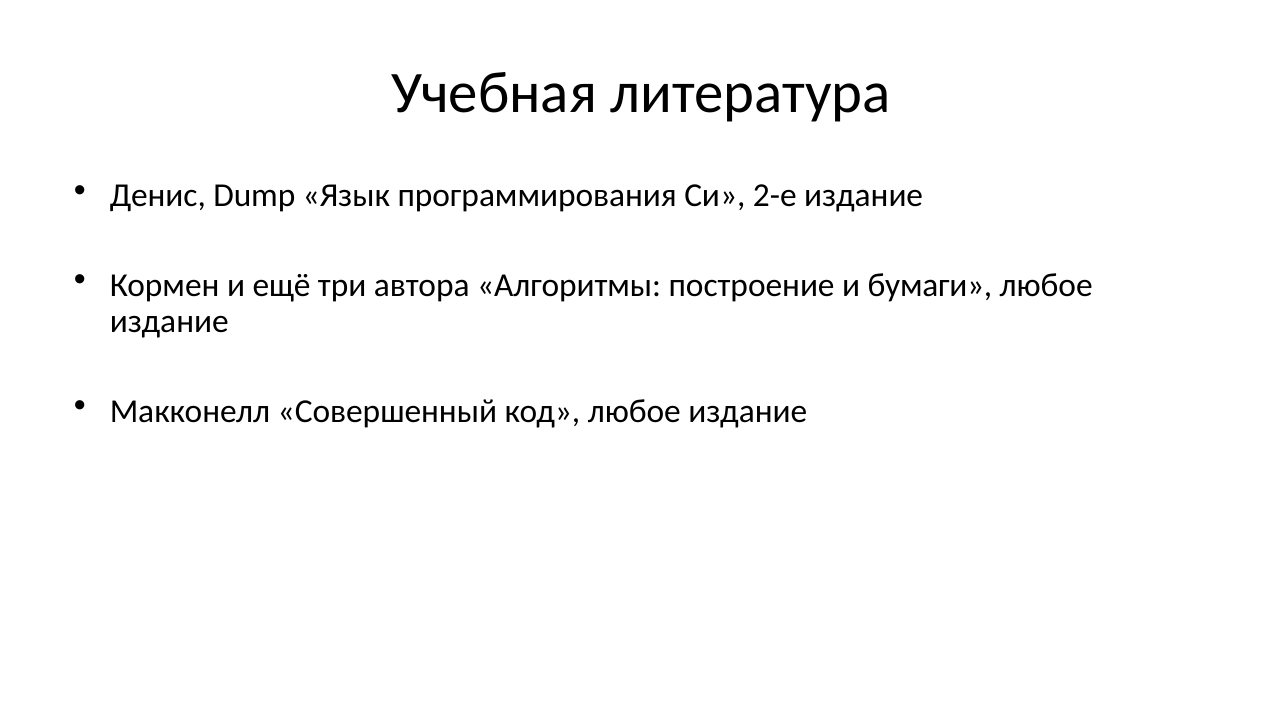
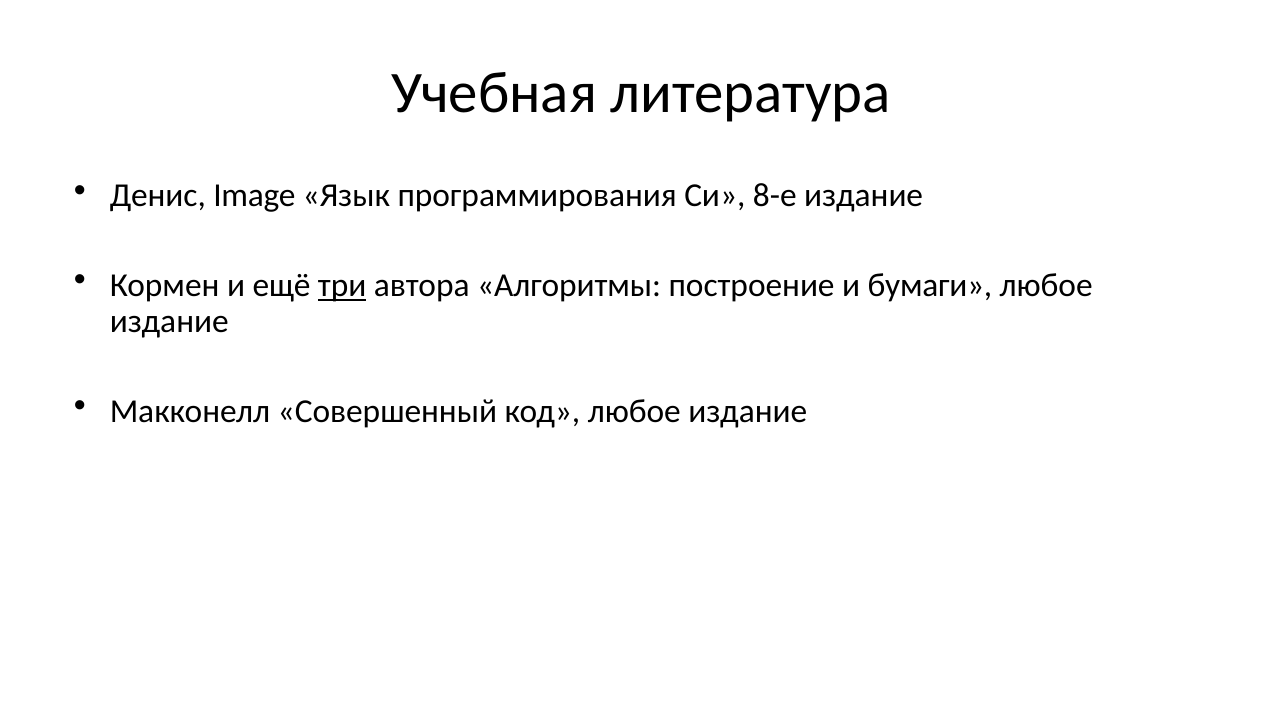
Dump: Dump -> Image (254, 196)
2-е: 2-е -> 8-е (775, 196)
три underline: none -> present (342, 285)
